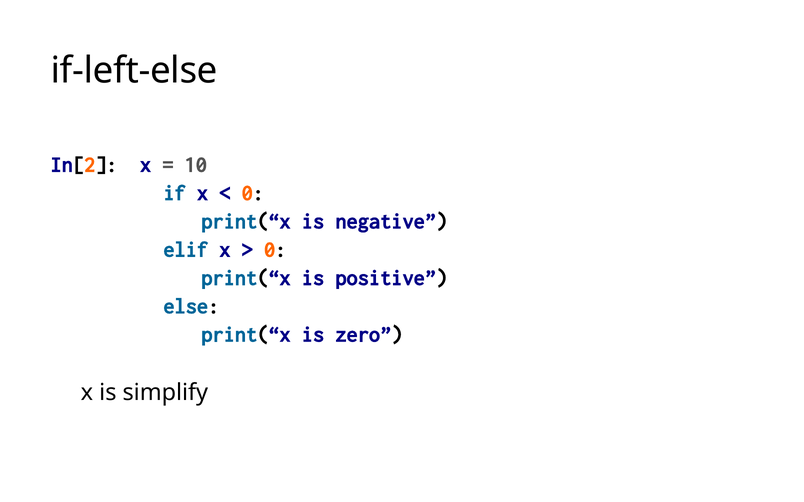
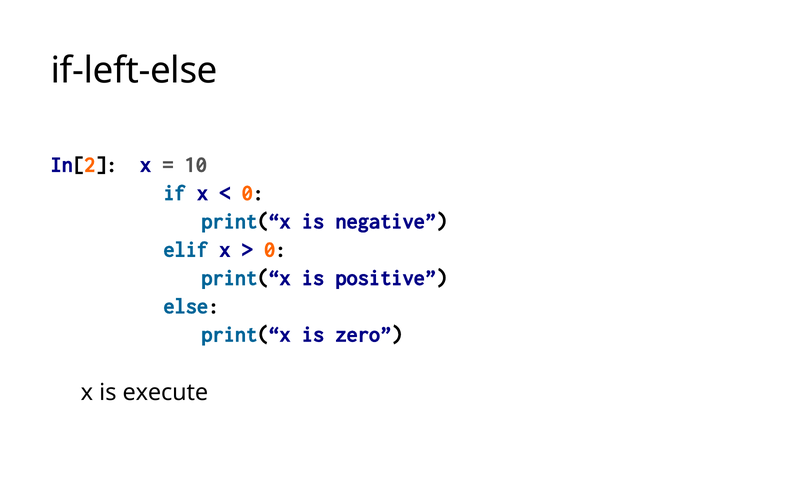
simplify: simplify -> execute (165, 393)
